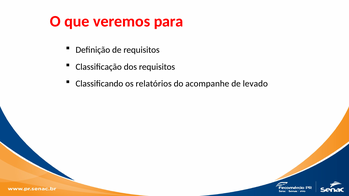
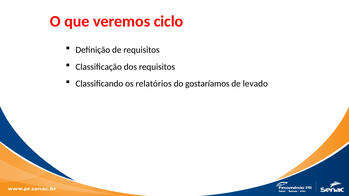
para: para -> ciclo (169, 21)
acompanhe: acompanhe -> gostaríamos (207, 84)
